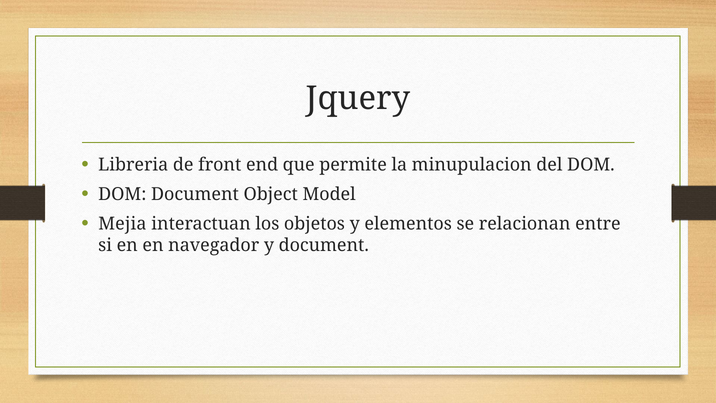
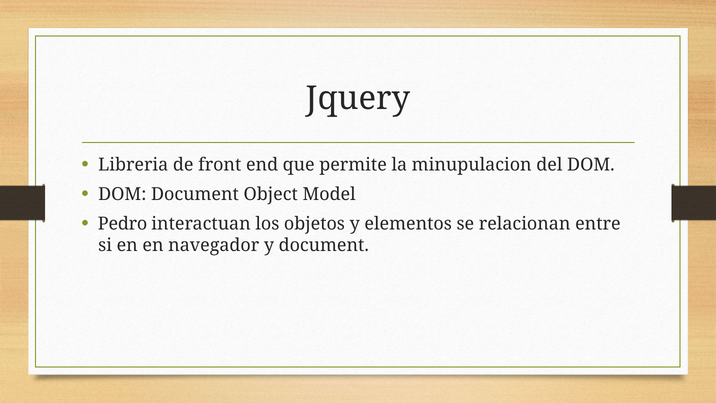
Mejia: Mejia -> Pedro (123, 224)
